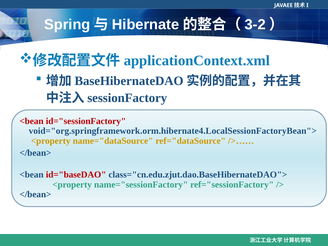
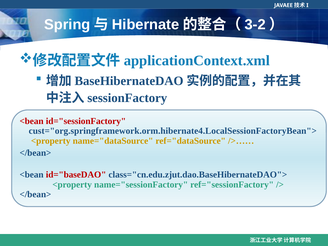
void="org.springframework.orm.hibernate4.LocalSessionFactoryBean">: void="org.springframework.orm.hibernate4.LocalSessionFactoryBean"> -> cust="org.springframework.orm.hibernate4.LocalSessionFactoryBean"> (173, 131)
